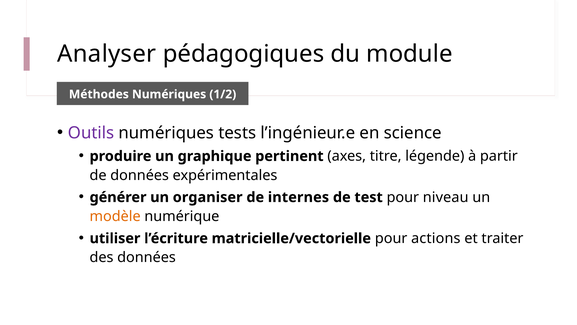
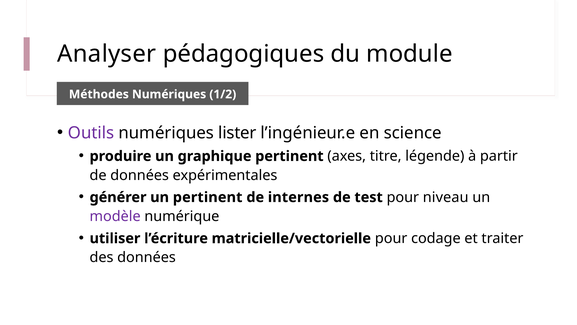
tests: tests -> lister (237, 133)
un organiser: organiser -> pertinent (208, 197)
modèle colour: orange -> purple (115, 216)
actions: actions -> codage (436, 238)
